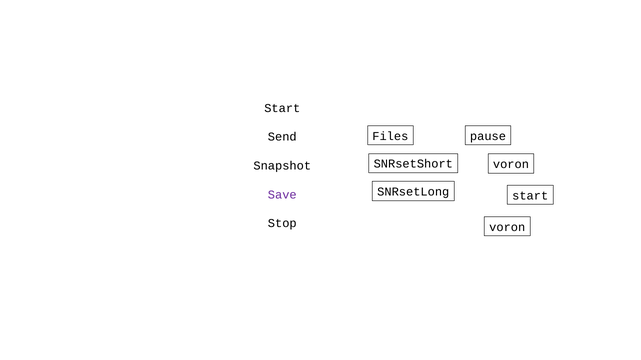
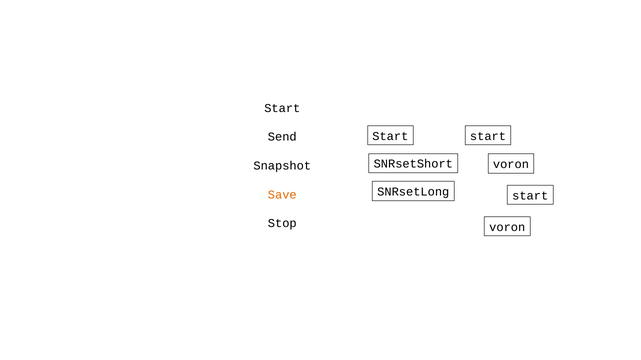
Files: Files -> Start (390, 136)
pause: pause -> start (488, 136)
Save colour: purple -> orange (282, 195)
